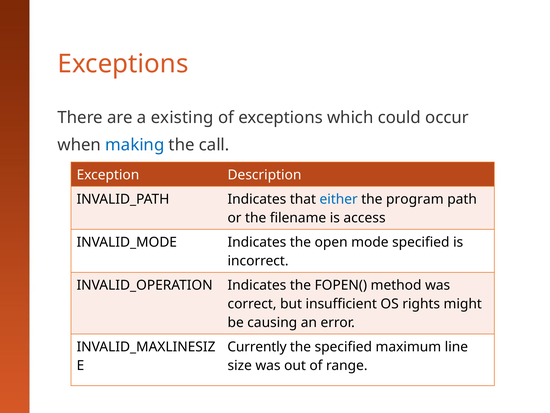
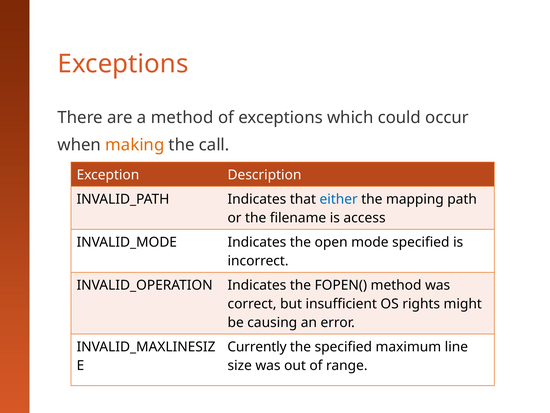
a existing: existing -> method (182, 117)
making colour: blue -> orange (135, 145)
program: program -> mapping (415, 199)
